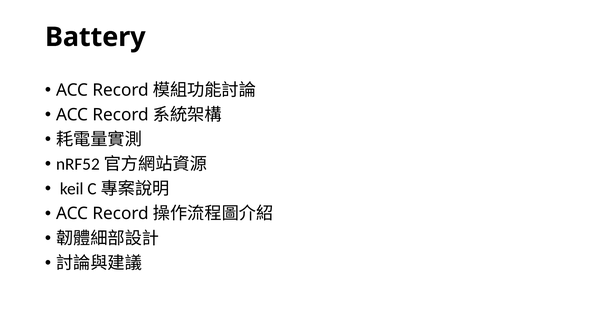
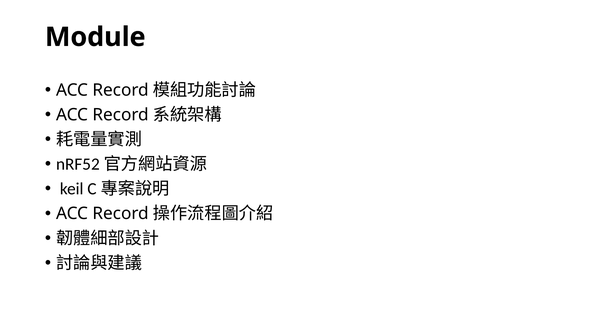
Battery: Battery -> Module (95, 37)
